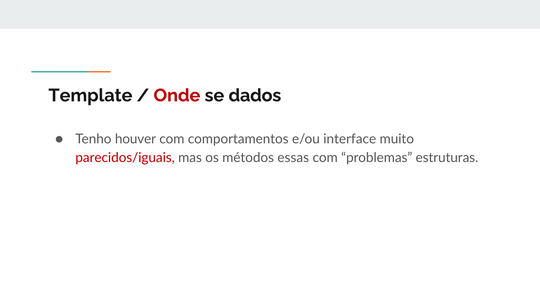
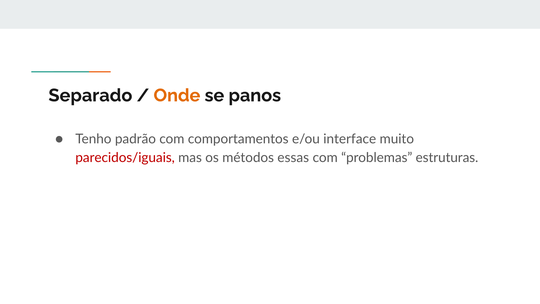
Template: Template -> Separado (90, 95)
Onde colour: red -> orange (177, 95)
dados: dados -> panos (255, 95)
houver: houver -> padrão (135, 139)
